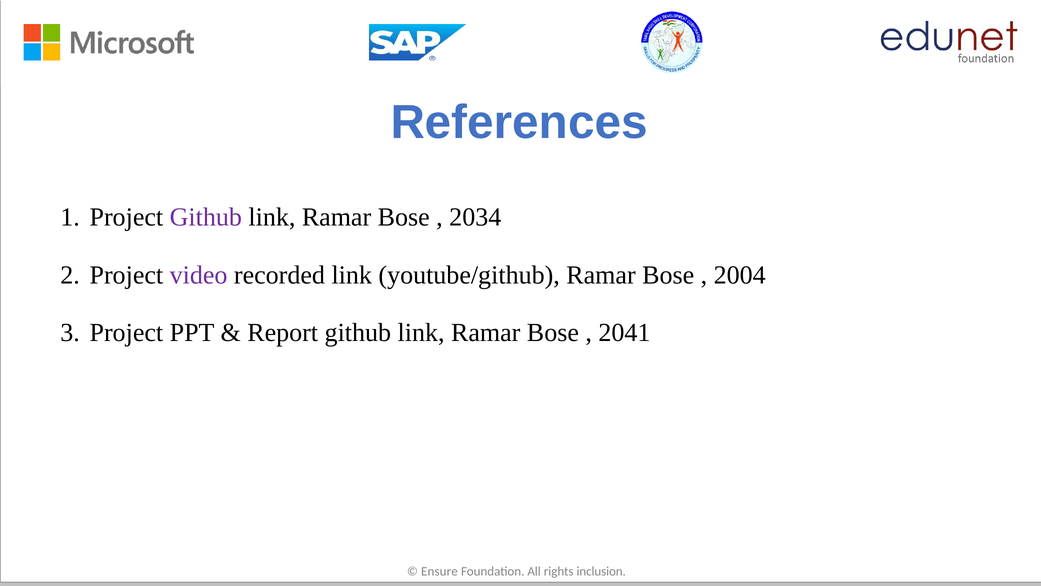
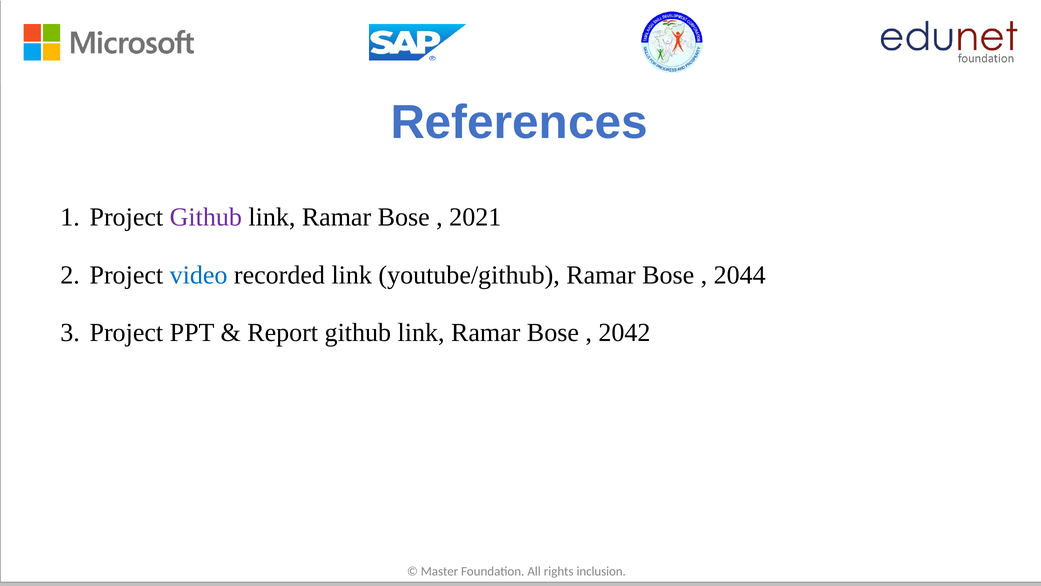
2034: 2034 -> 2021 (475, 217)
video colour: purple -> blue (199, 275)
2004: 2004 -> 2044 (740, 275)
2041: 2041 -> 2042 (624, 333)
Ensure: Ensure -> Master (440, 571)
